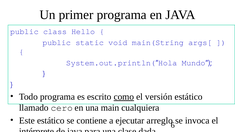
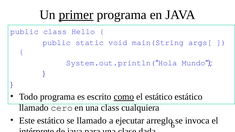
primer underline: none -> present (76, 15)
el versión: versión -> estático (159, 97)
una main: main -> class (110, 108)
se contiene: contiene -> llamado (92, 121)
